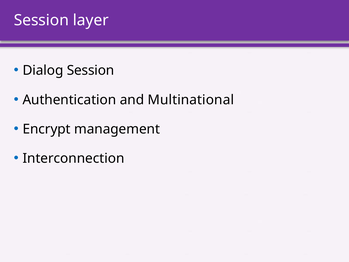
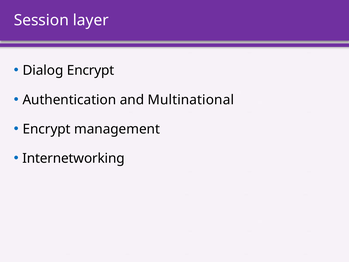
Dialog Session: Session -> Encrypt (91, 70)
Interconnection: Interconnection -> Internetworking (74, 158)
